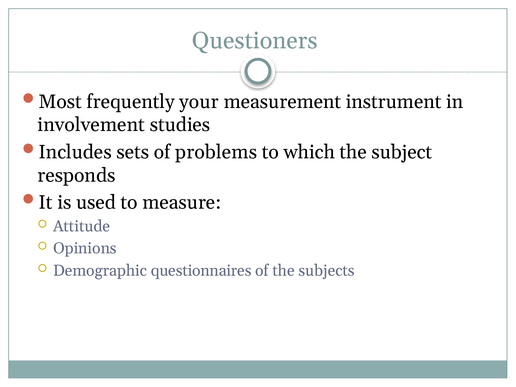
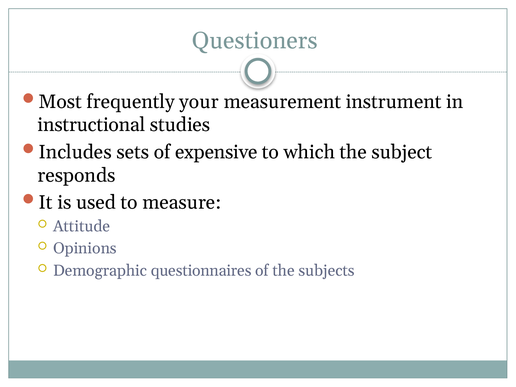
involvement: involvement -> instructional (91, 125)
problems: problems -> expensive (216, 152)
